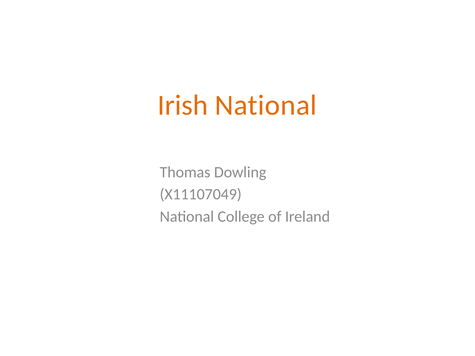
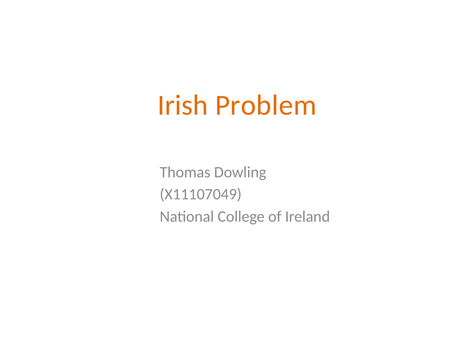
Irish National: National -> Problem (266, 105)
